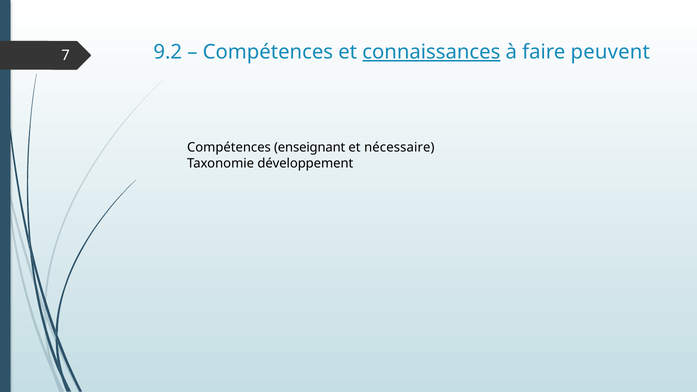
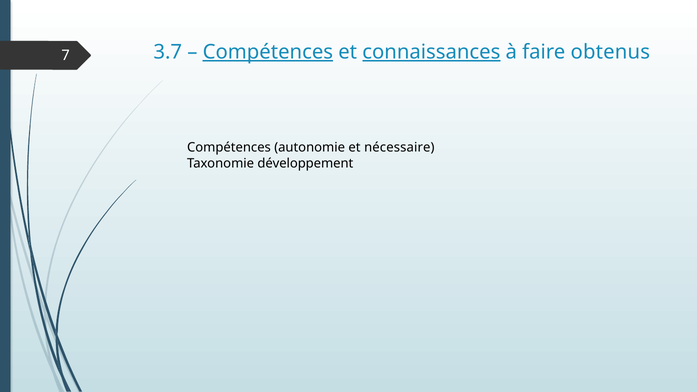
9.2: 9.2 -> 3.7 (168, 52)
Compétences underline: none -> present (268, 52)
peuvent: peuvent -> obtenus (610, 52)
enseignant: enseignant -> autonomie (310, 148)
